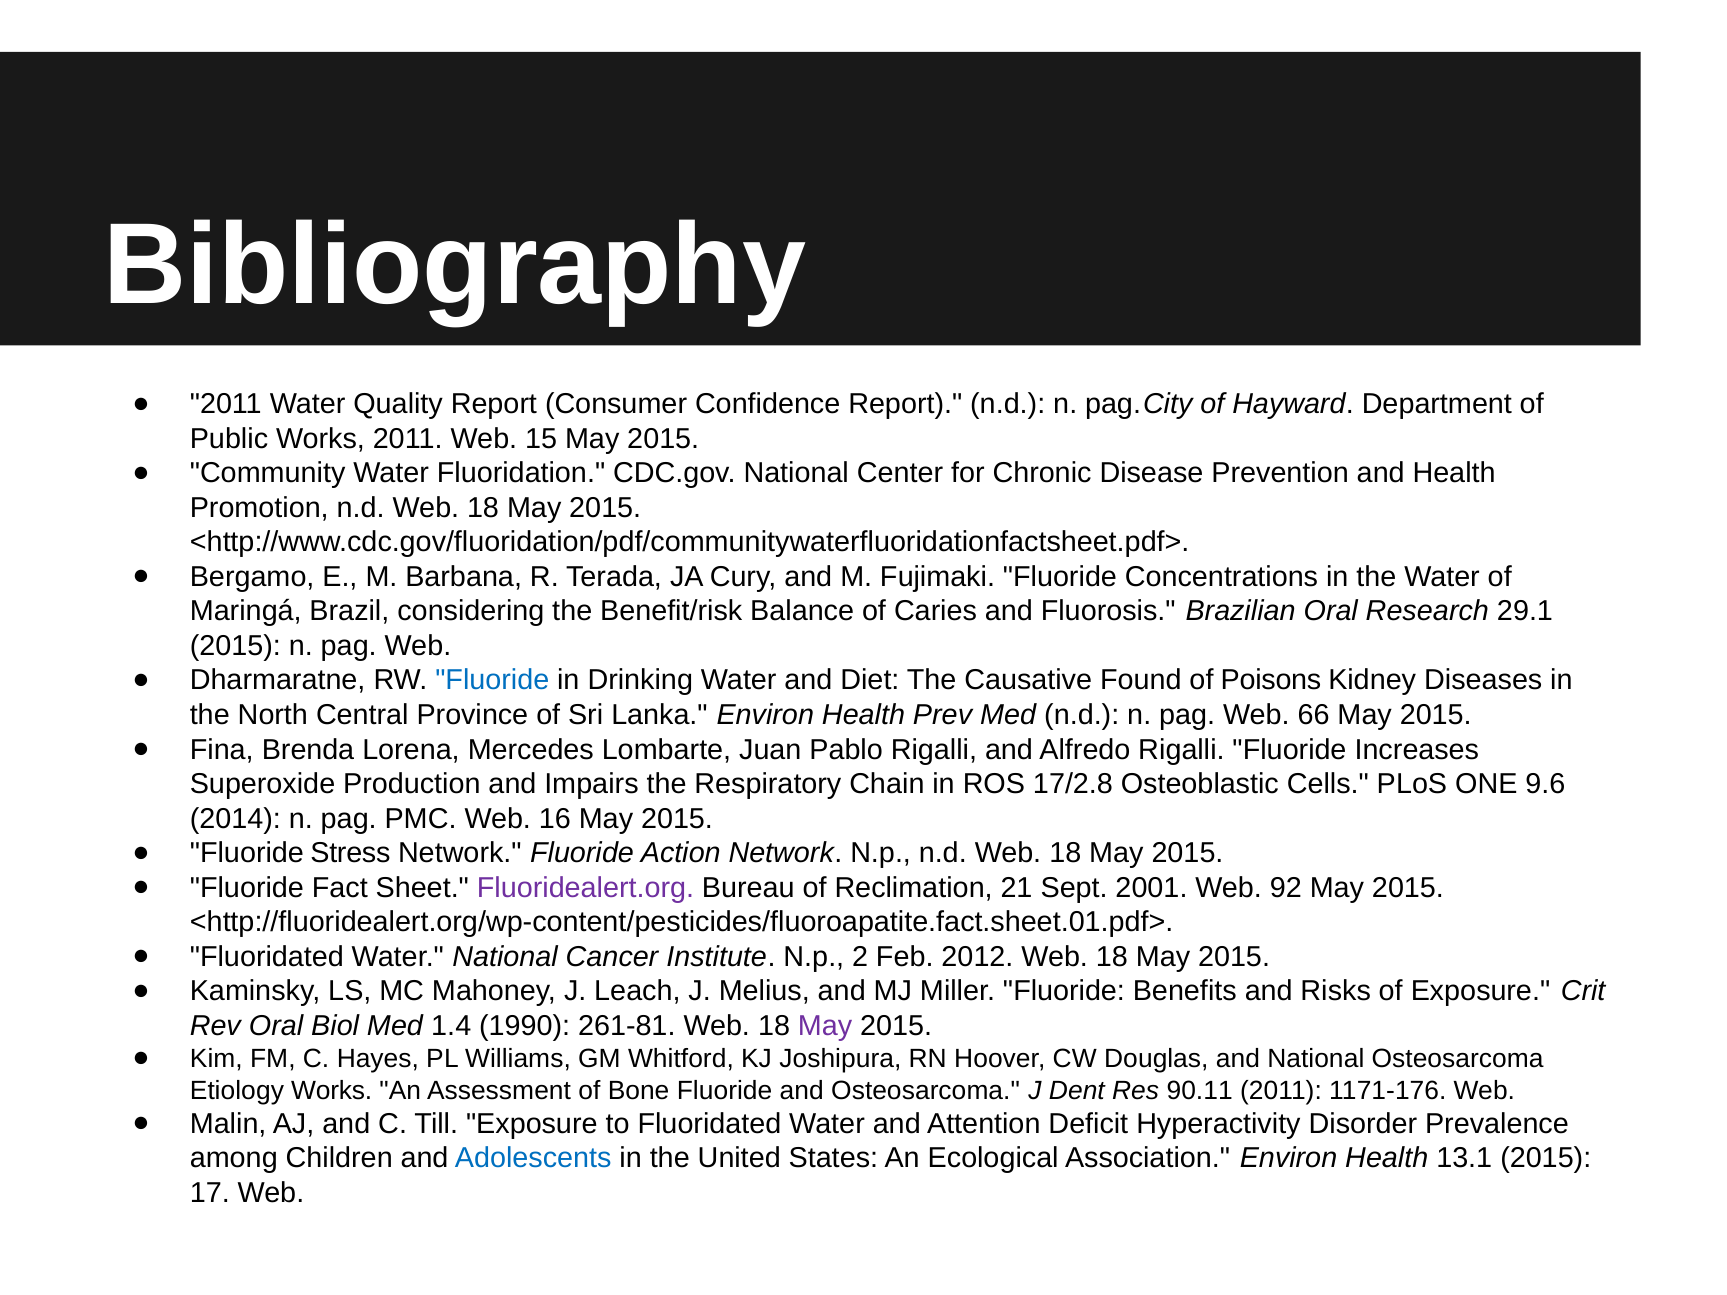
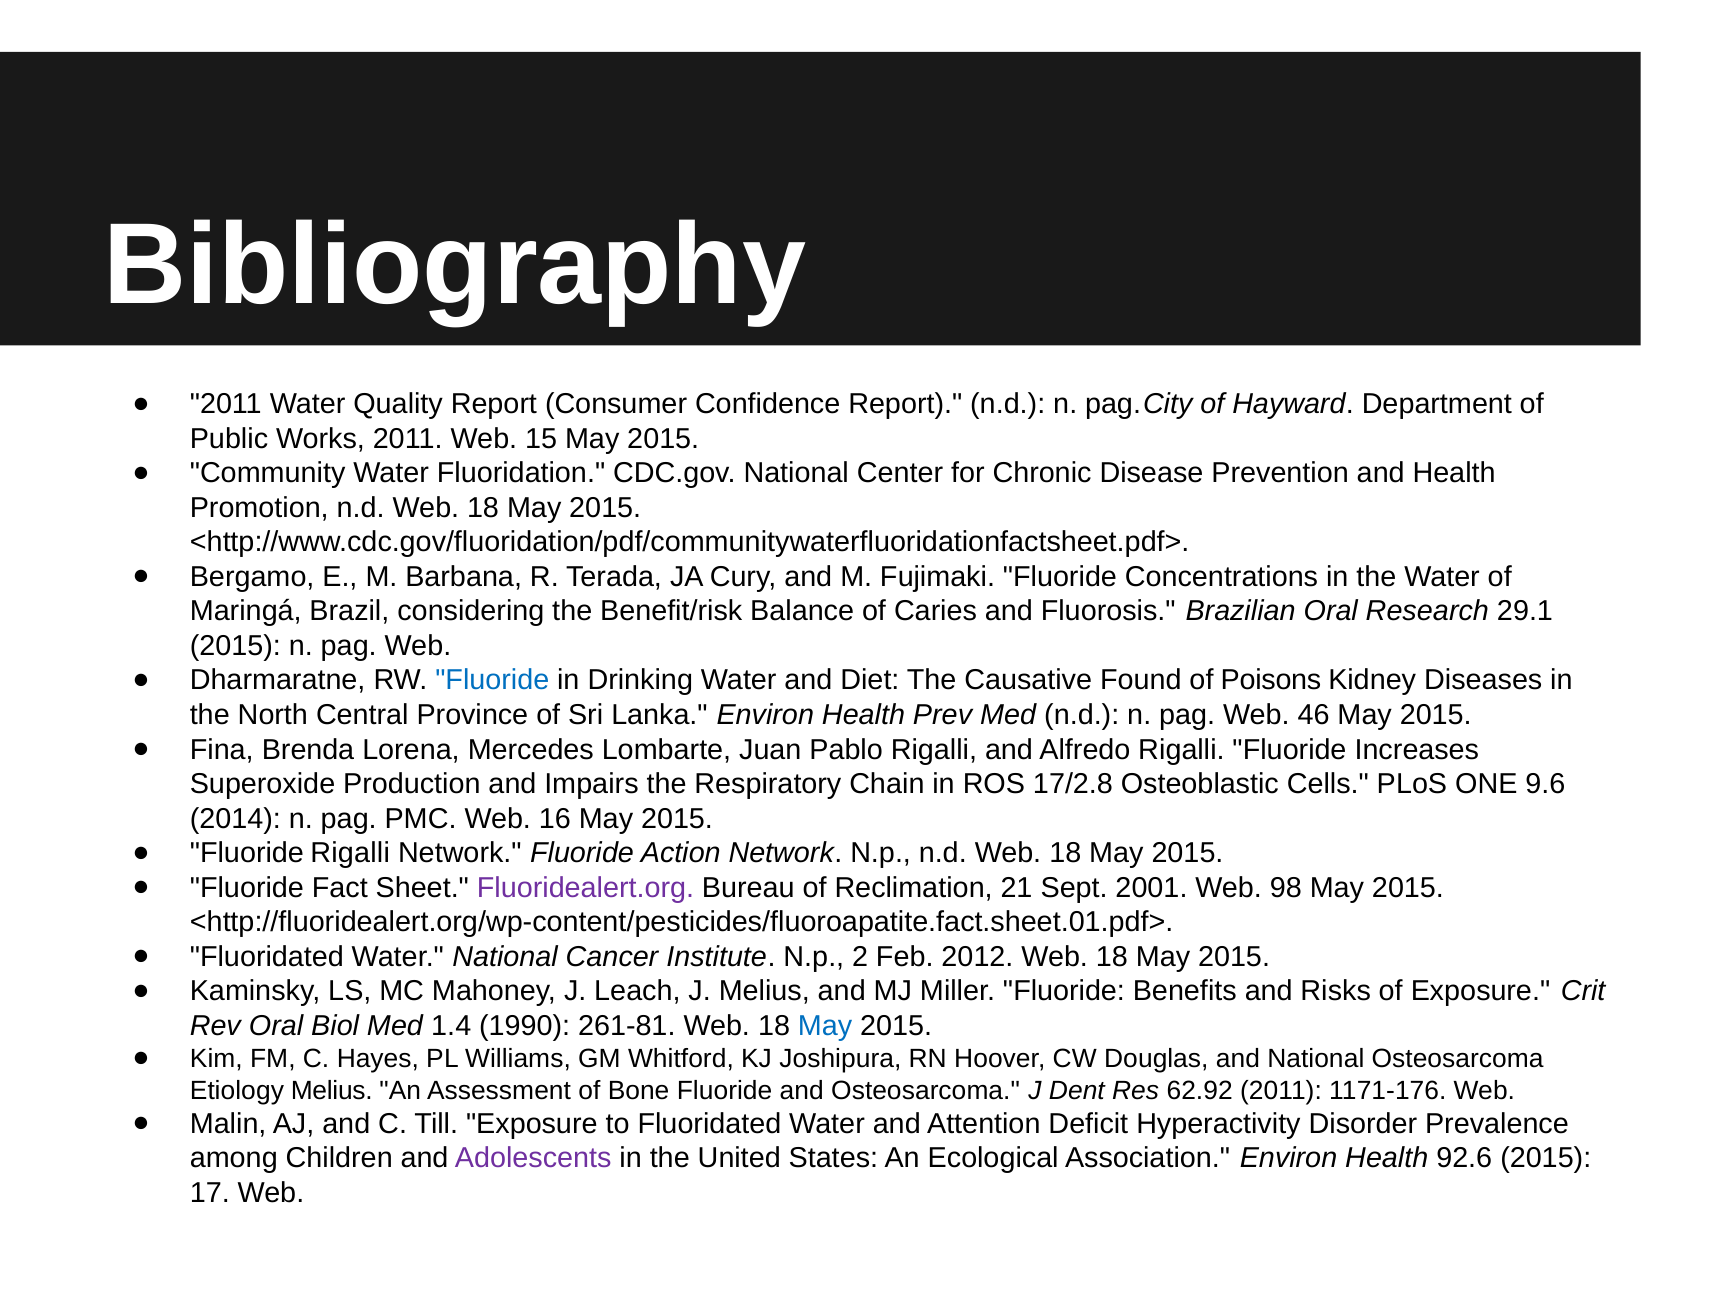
66: 66 -> 46 (1314, 715)
Fluoride Stress: Stress -> Rigalli (350, 853)
92: 92 -> 98 (1286, 888)
May colour: purple -> blue (825, 1026)
Etiology Works: Works -> Melius (332, 1091)
90.11: 90.11 -> 62.92 (1200, 1091)
Adolescents colour: blue -> purple (533, 1158)
13.1: 13.1 -> 92.6 (1464, 1158)
